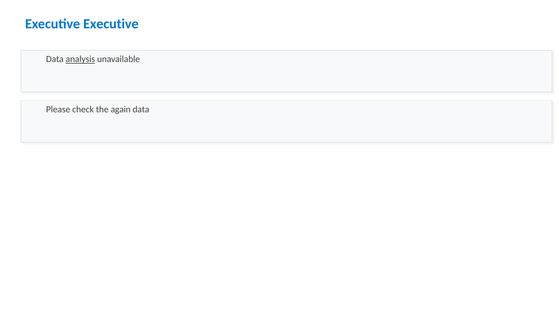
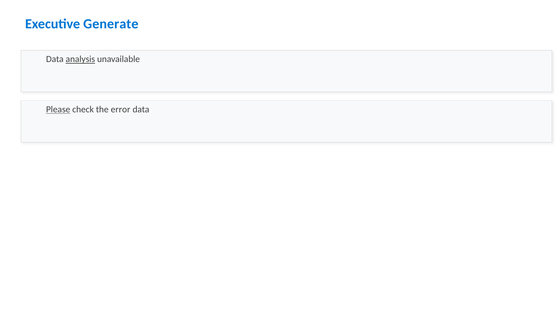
Executive Executive: Executive -> Generate (111, 24)
Please underline: none -> present (58, 110)
again: again -> error (121, 110)
